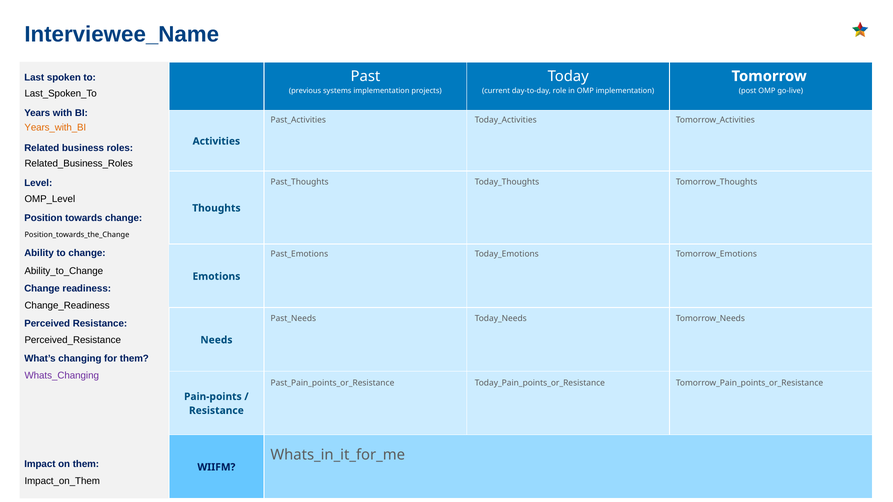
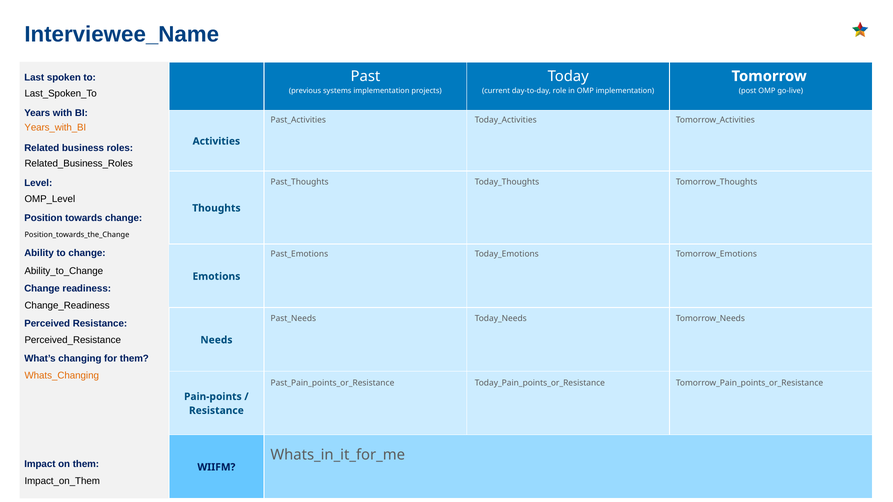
Whats_Changing colour: purple -> orange (62, 376)
